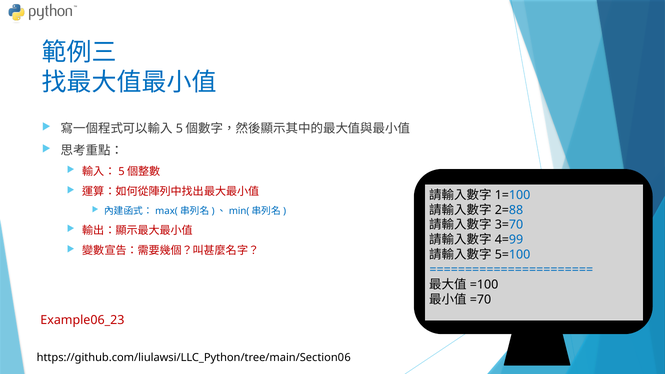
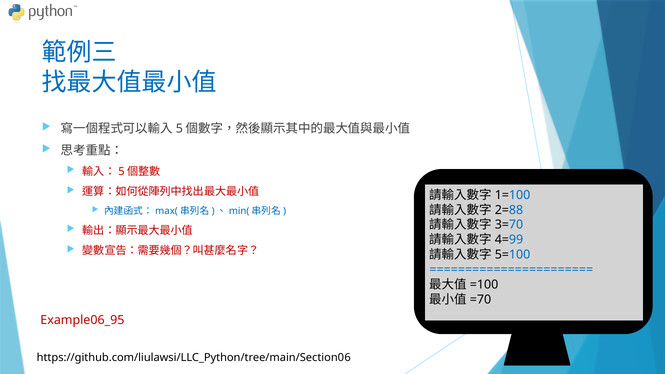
Example06_23: Example06_23 -> Example06_95 (82, 320)
